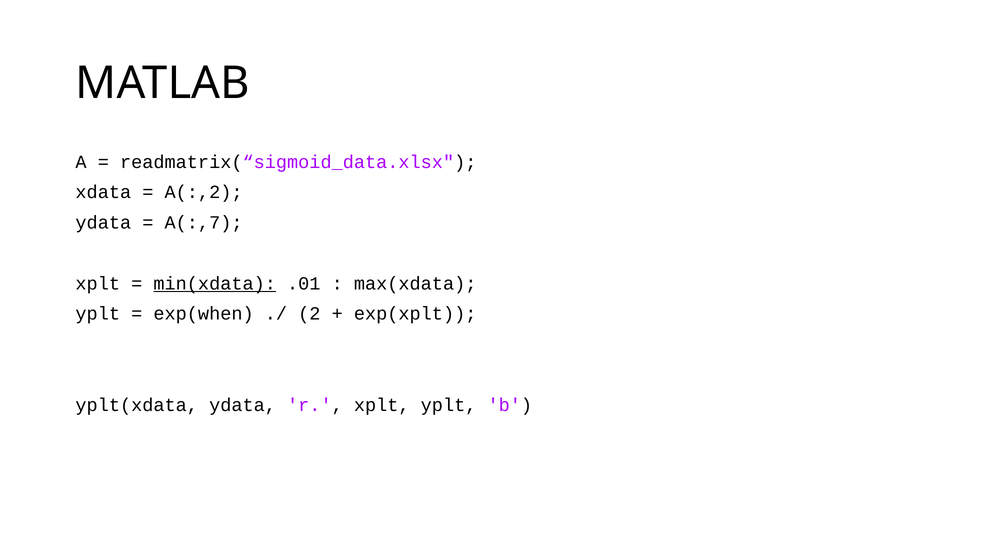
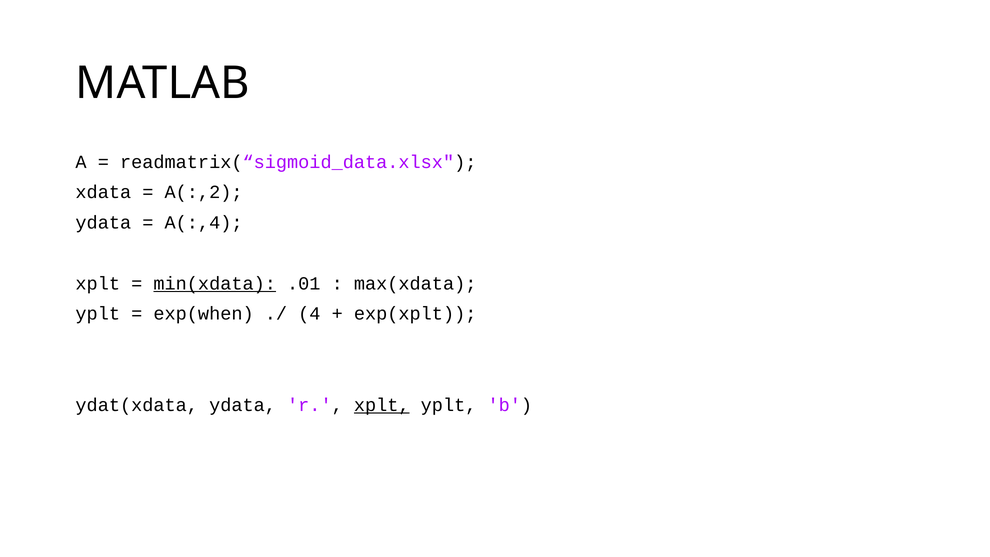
A(:,7: A(:,7 -> A(:,4 (204, 223)
2: 2 -> 4 (309, 314)
yplt(xdata: yplt(xdata -> ydat(xdata (137, 405)
xplt underline: none -> present (382, 405)
